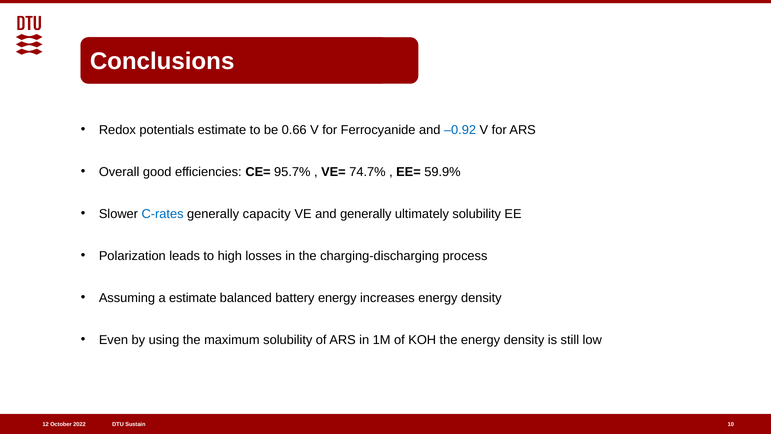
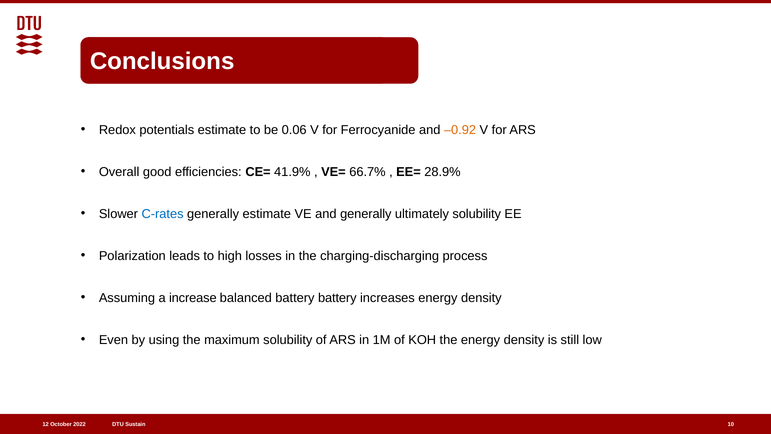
0.66: 0.66 -> 0.06 (294, 130)
–0.92 colour: blue -> orange (460, 130)
95.7%: 95.7% -> 41.9% (292, 172)
74.7%: 74.7% -> 66.7% (367, 172)
59.9%: 59.9% -> 28.9% (442, 172)
generally capacity: capacity -> estimate (267, 214)
a estimate: estimate -> increase (193, 298)
battery energy: energy -> battery (337, 298)
